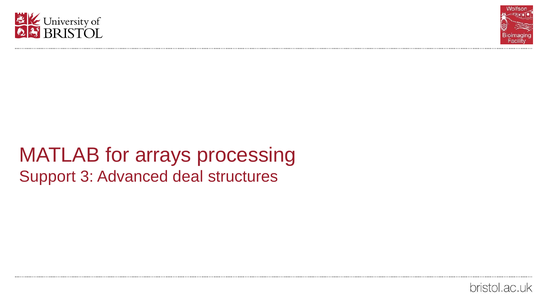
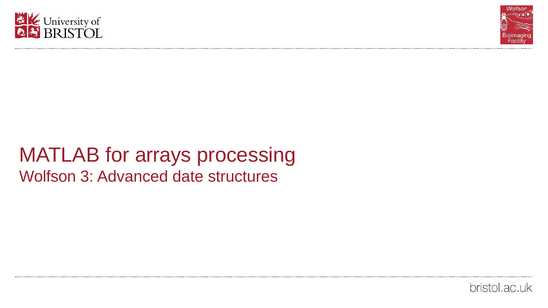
Support: Support -> Wolfson (48, 177)
deal: deal -> date (188, 177)
